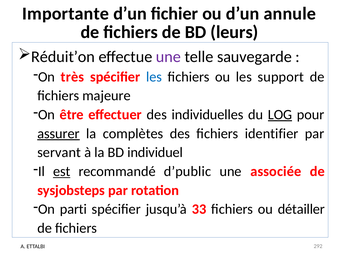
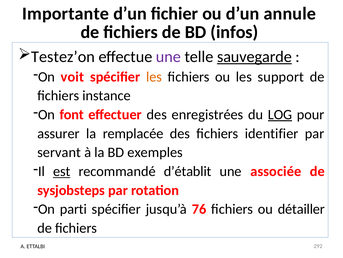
leurs: leurs -> infos (234, 32)
Réduit’on: Réduit’on -> Testez’on (63, 57)
sauvegarde underline: none -> present (254, 57)
très: très -> voit (72, 77)
les colour: blue -> orange (154, 77)
majeure: majeure -> instance (107, 95)
être: être -> font (72, 114)
individuelles: individuelles -> enregistrées (208, 114)
assurer underline: present -> none (58, 133)
complètes: complètes -> remplacée (133, 133)
individuel: individuel -> exemples (155, 152)
d’public: d’public -> d’établit (188, 171)
33: 33 -> 76 (199, 209)
